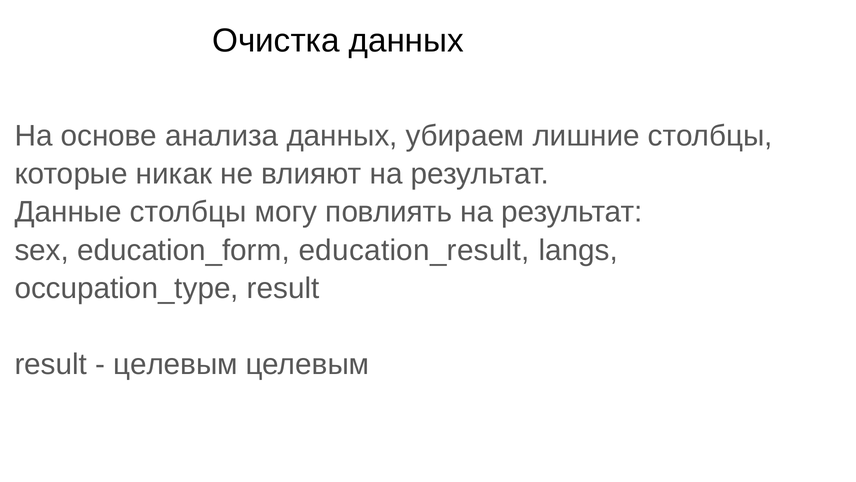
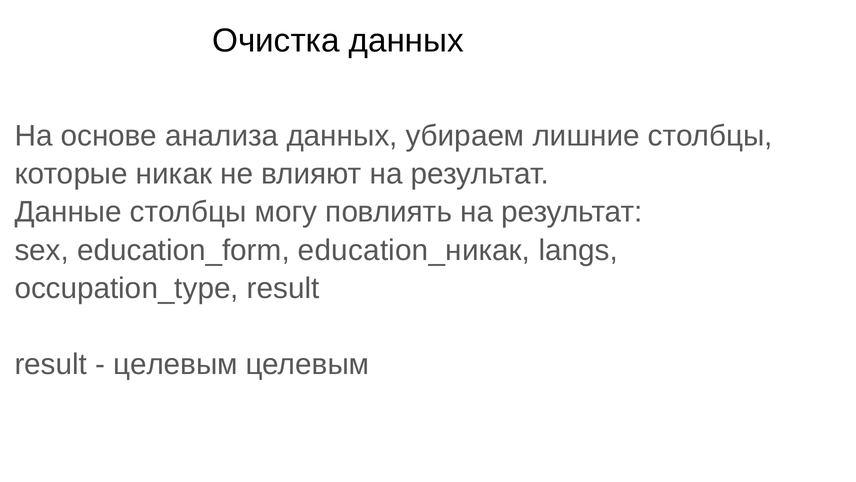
education_result: education_result -> education_никак (414, 250)
